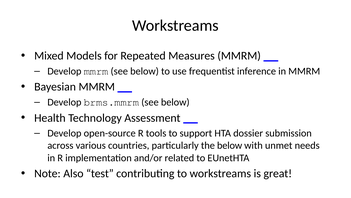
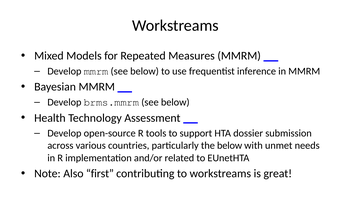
test: test -> first (100, 173)
